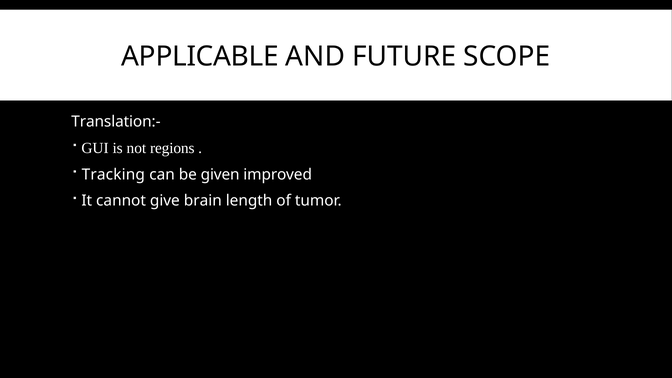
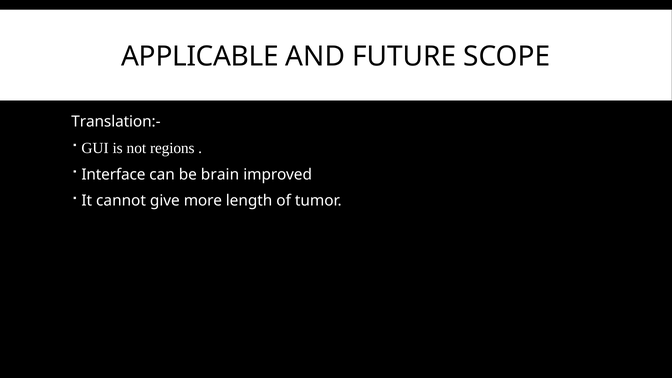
Tracking: Tracking -> Interface (113, 174)
given: given -> brain (220, 174)
brain: brain -> more (203, 201)
